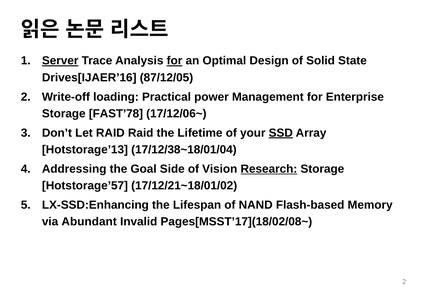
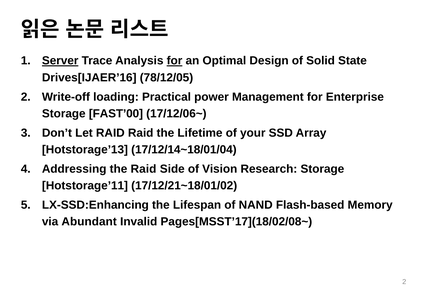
87/12/05: 87/12/05 -> 78/12/05 (166, 78)
FAST’78: FAST’78 -> FAST’00 (116, 114)
SSD underline: present -> none (281, 133)
17/12/38~18/01/04: 17/12/38~18/01/04 -> 17/12/14~18/01/04 (184, 150)
the Goal: Goal -> Raid (144, 169)
Research underline: present -> none (269, 169)
Hotstorage’57: Hotstorage’57 -> Hotstorage’11 (85, 186)
